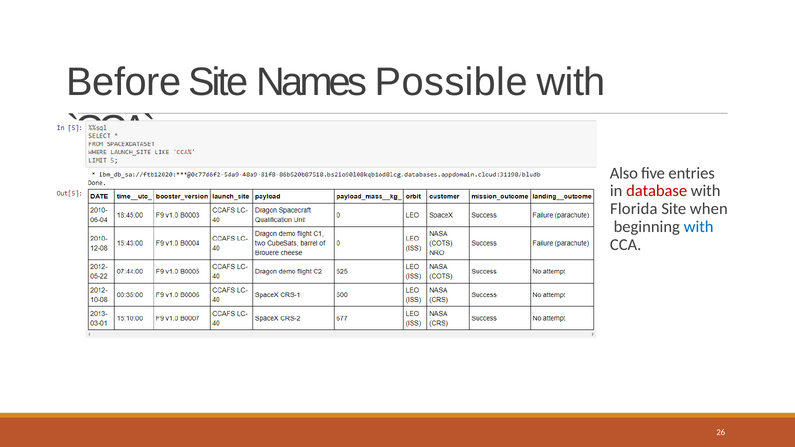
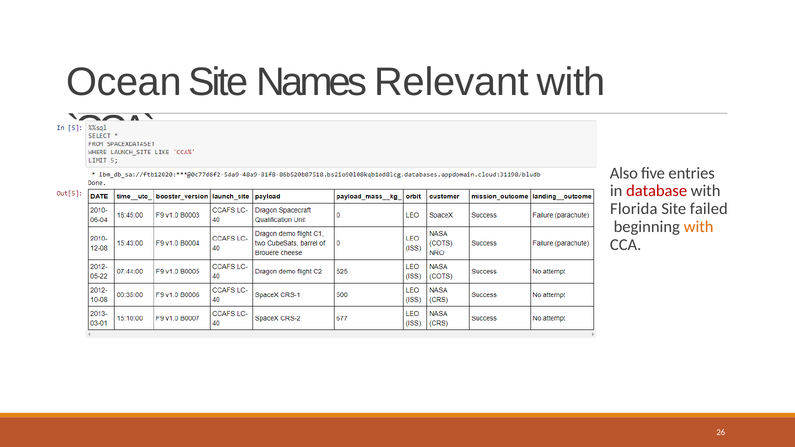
Before: Before -> Ocean (124, 82)
Possible: Possible -> Relevant (452, 82)
when: when -> failed (709, 209)
with colour: blue -> orange (699, 227)
